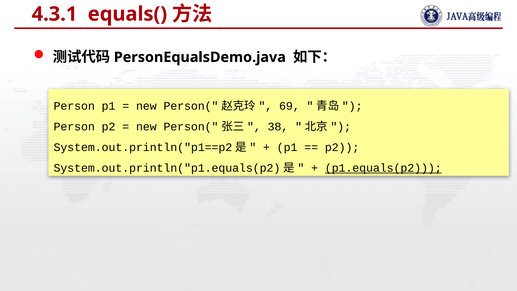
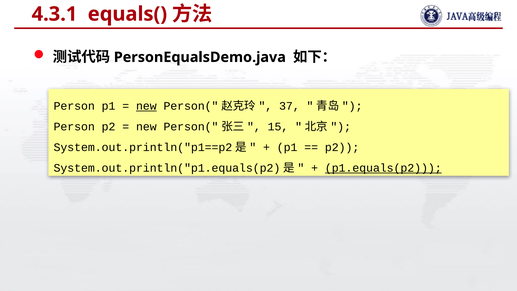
new underline: none -> present (146, 106)
69: 69 -> 37 (289, 106)
38: 38 -> 15 (278, 127)
